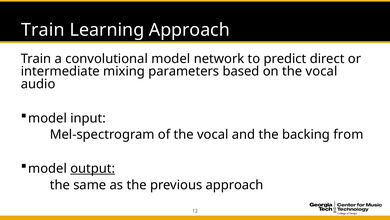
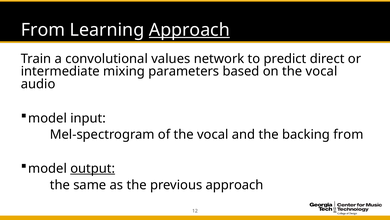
Train: Train -> From (43, 30)
Approach underline: none -> present (189, 30)
convolutional model: model -> values (171, 59)
